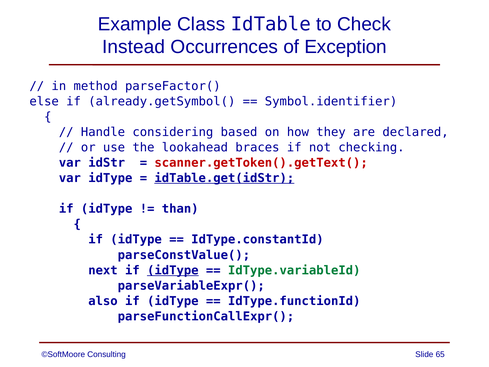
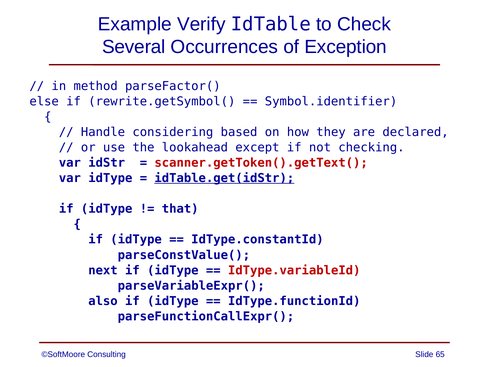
Class: Class -> Verify (201, 24)
Instead: Instead -> Several (134, 47)
already.getSymbol(: already.getSymbol( -> rewrite.getSymbol( (162, 101)
braces: braces -> except (257, 147)
than: than -> that (180, 209)
idType underline: present -> none (173, 270)
IdType.variableId colour: green -> red (294, 270)
